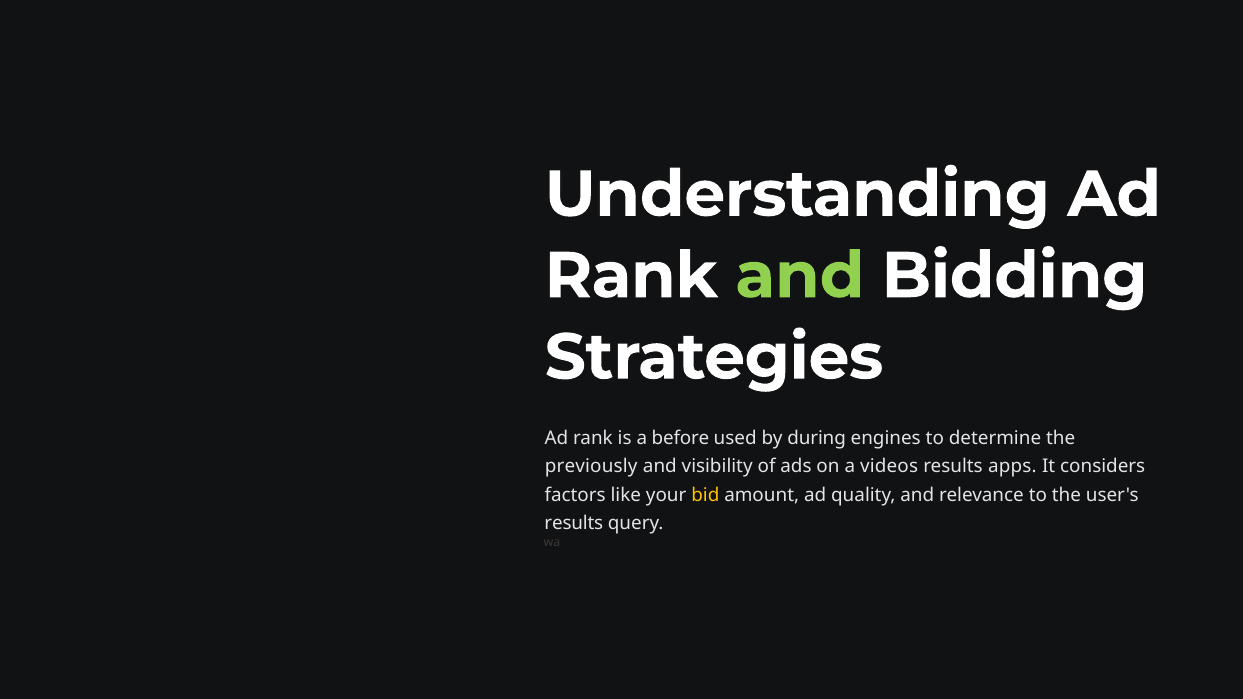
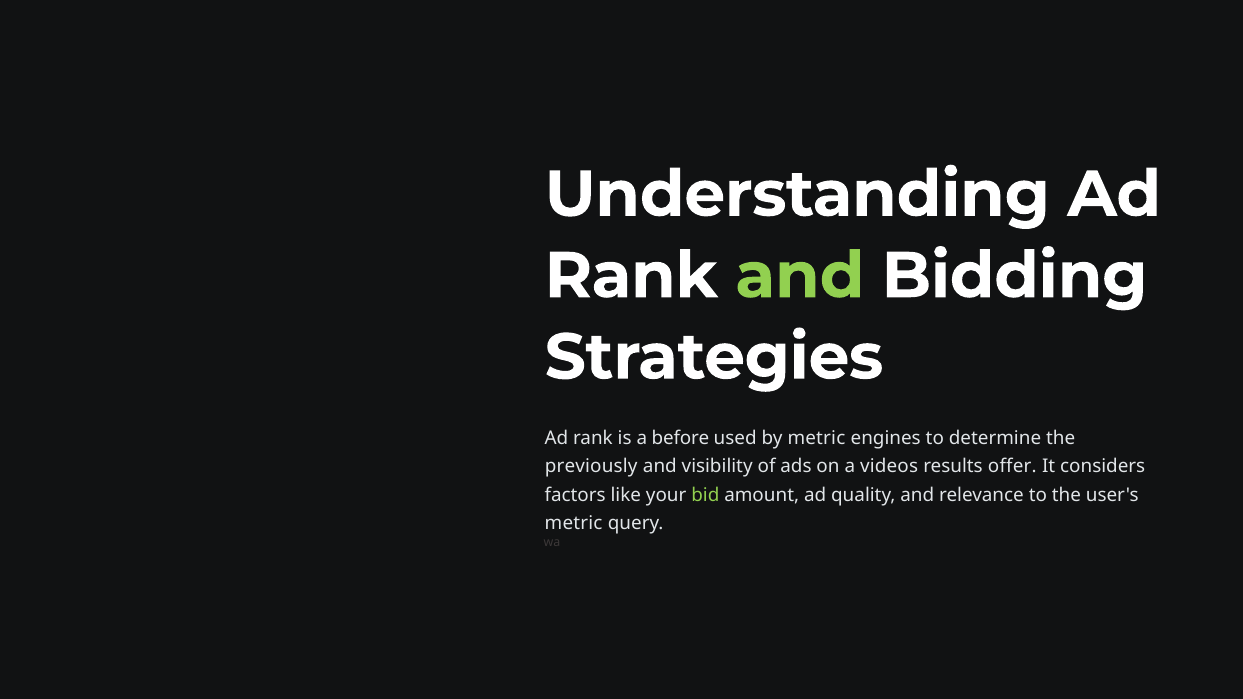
by during: during -> metric (816, 438)
apps: apps -> offer (1012, 467)
bid colour: yellow -> light green (705, 495)
results: results -> metric (574, 523)
